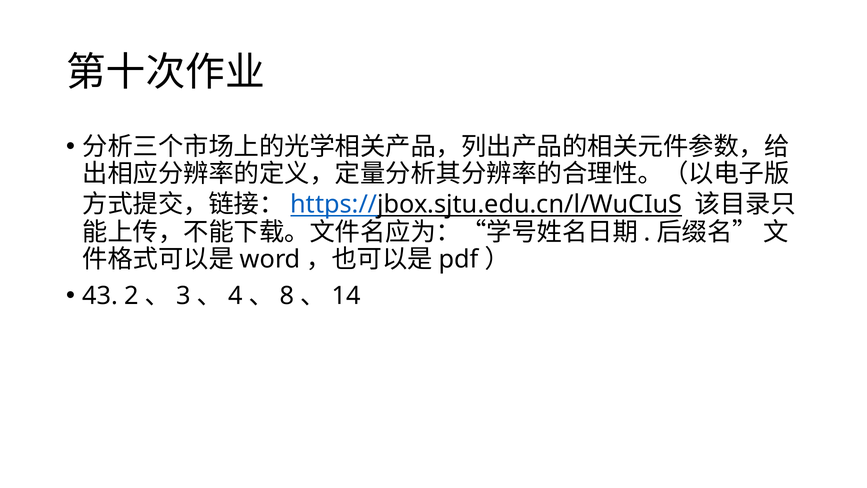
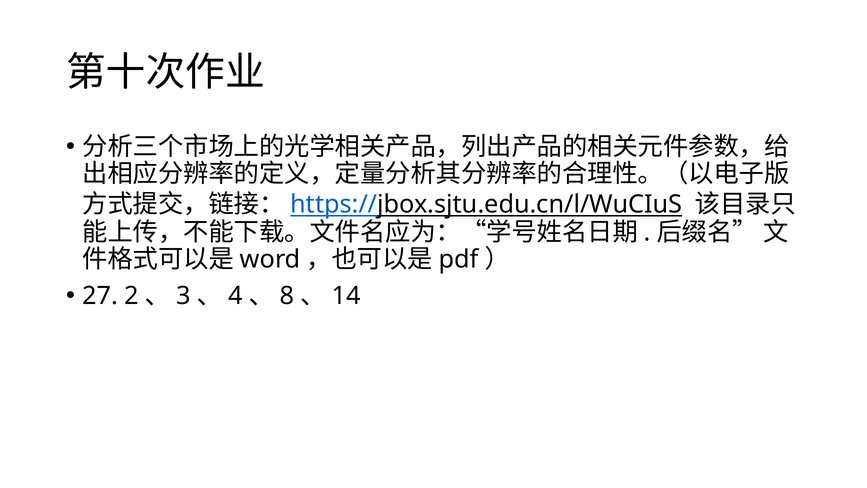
43: 43 -> 27 (100, 296)
